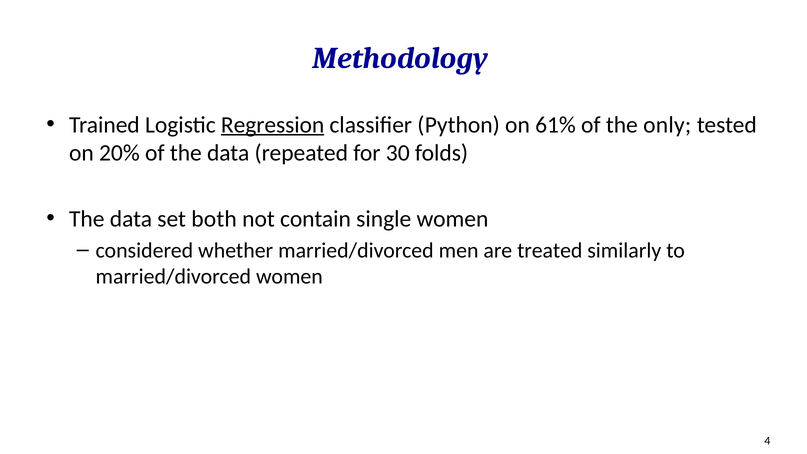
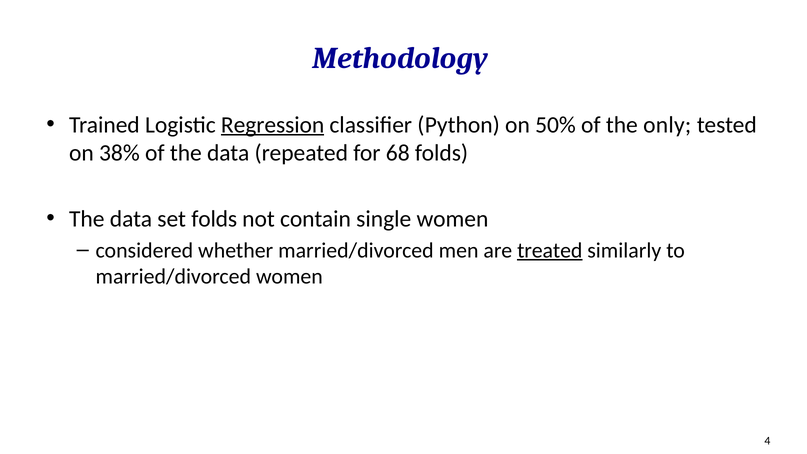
61%: 61% -> 50% (555, 125)
20%: 20% -> 38% (119, 153)
30: 30 -> 68 (398, 153)
set both: both -> folds (214, 219)
treated underline: none -> present (550, 250)
